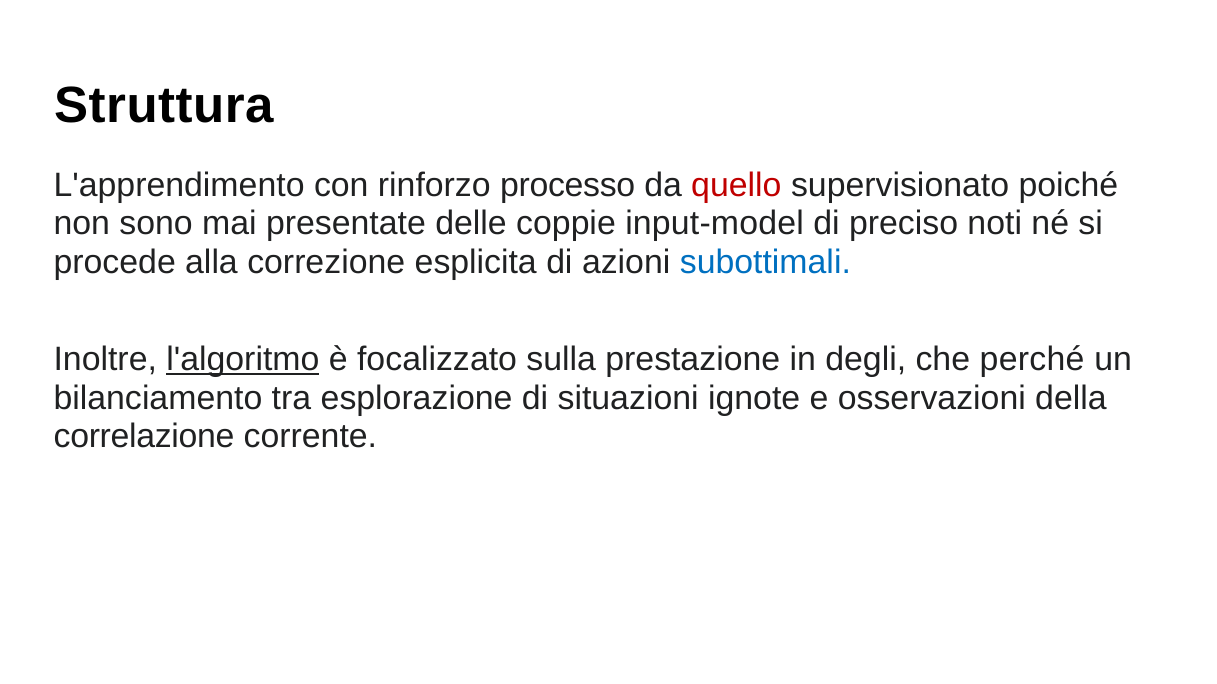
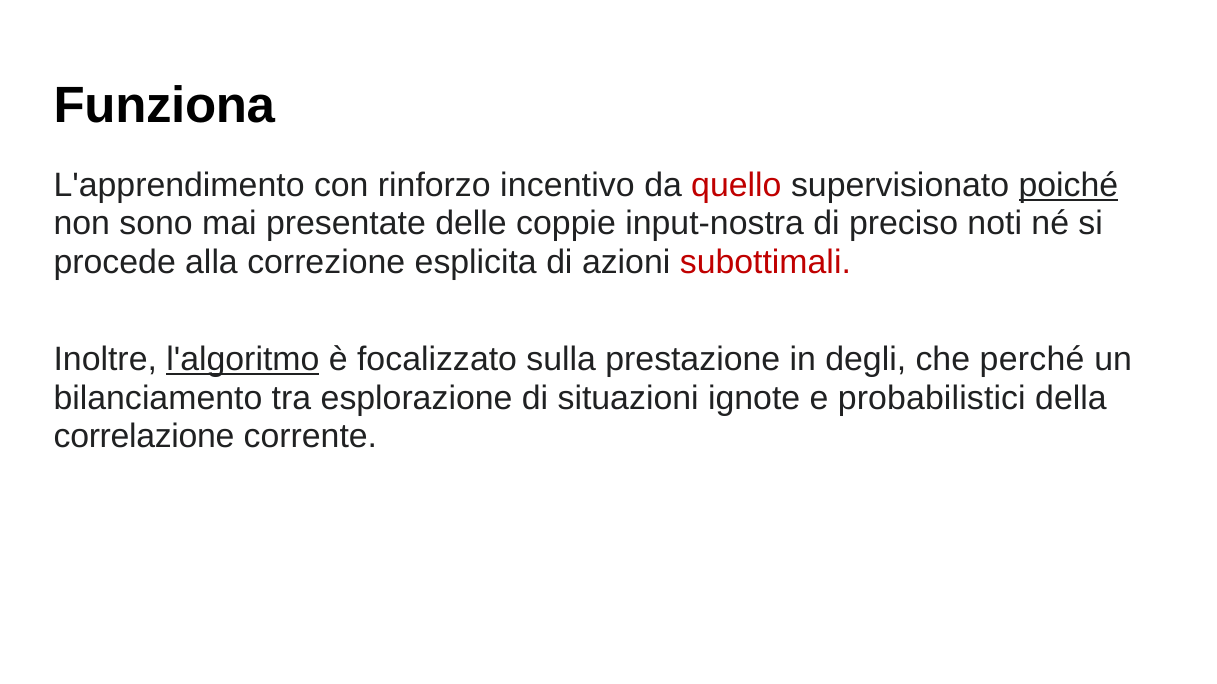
Struttura: Struttura -> Funziona (164, 106)
processo: processo -> incentivo (567, 185)
poiché underline: none -> present (1068, 185)
input-model: input-model -> input-nostra (715, 224)
subottimali colour: blue -> red (765, 262)
osservazioni: osservazioni -> probabilistici (932, 399)
